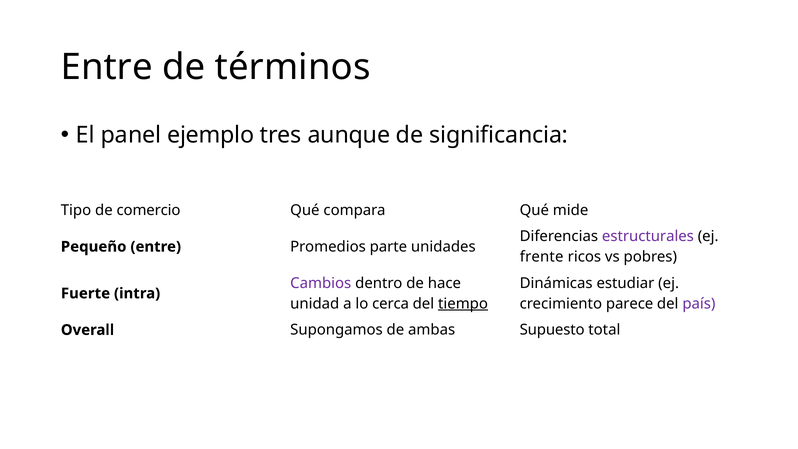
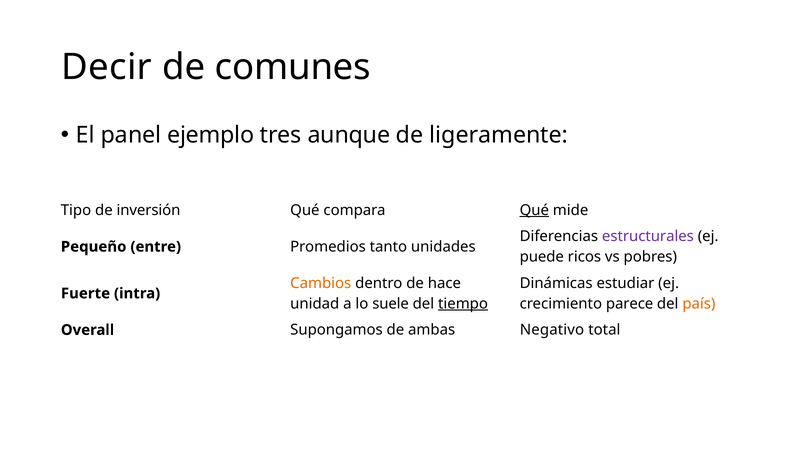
Entre: Entre -> Decir (107, 67)
términos: términos -> comunes (293, 67)
significancia: significancia -> ligeramente (499, 135)
comercio: comercio -> inversión (148, 210)
Qué underline: none -> present (534, 210)
parte: parte -> tanto (388, 247)
frente: frente -> puede (542, 257)
Cambios colour: purple -> orange (321, 283)
cerca: cerca -> suele (391, 304)
país colour: purple -> orange (699, 304)
Supuesto: Supuesto -> Negativo (552, 330)
